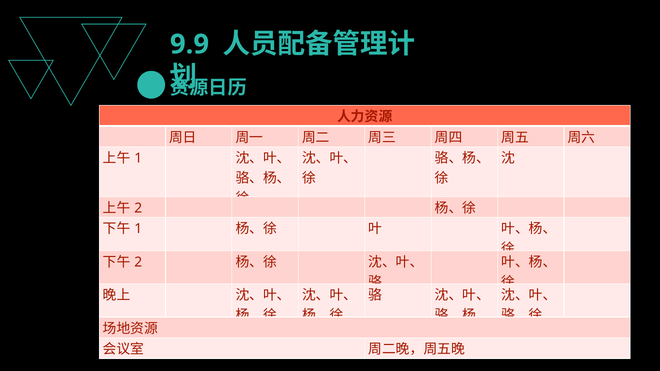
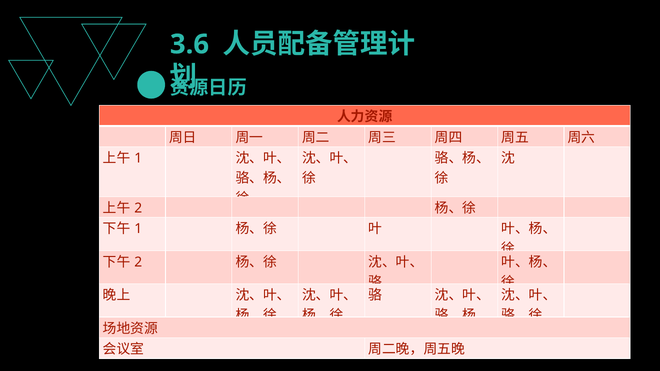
9.9: 9.9 -> 3.6 (190, 44)
